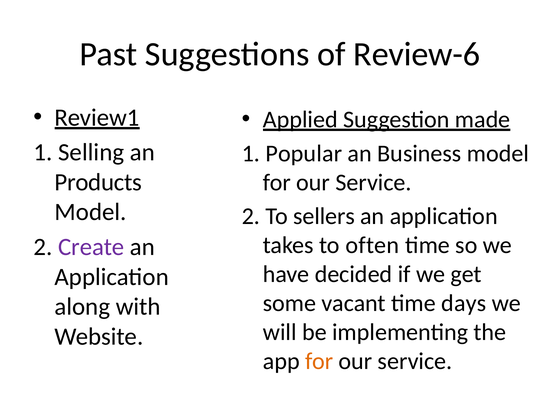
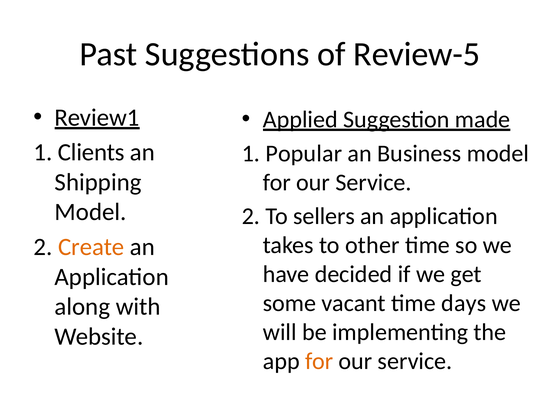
Review-6: Review-6 -> Review-5 (417, 54)
Selling: Selling -> Clients (91, 152)
Products: Products -> Shipping (98, 182)
often: often -> other (372, 245)
Create colour: purple -> orange (91, 247)
